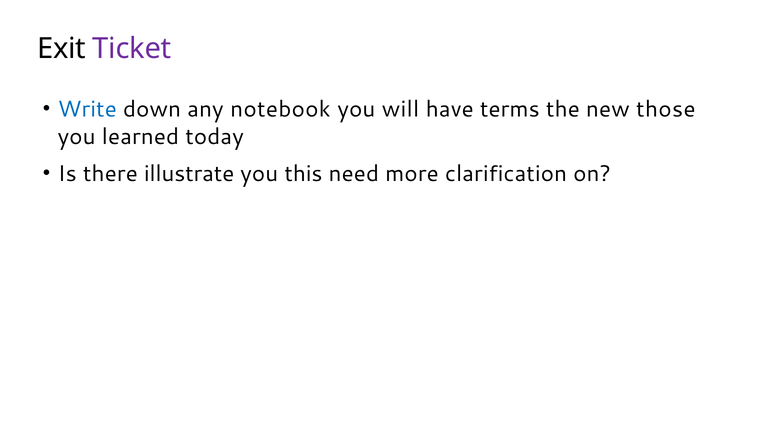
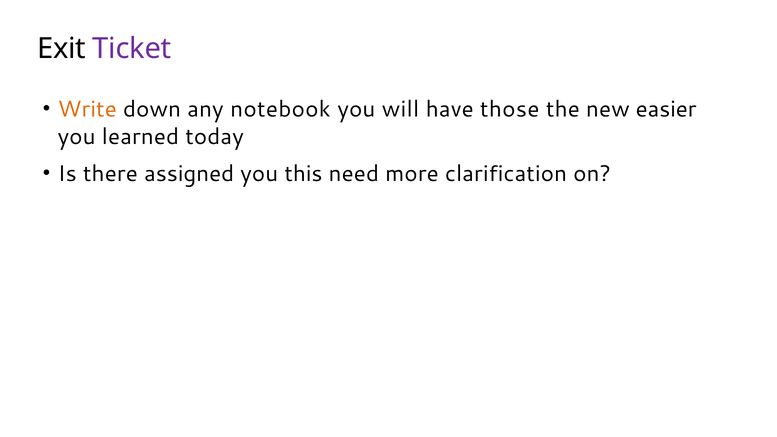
Write colour: blue -> orange (87, 109)
terms: terms -> those (510, 109)
those: those -> easier (666, 109)
illustrate: illustrate -> assigned (189, 174)
